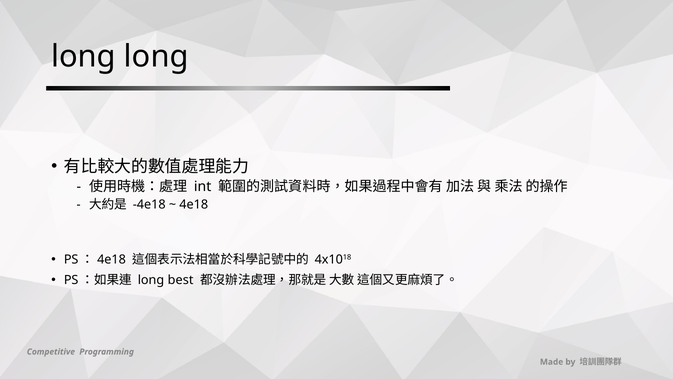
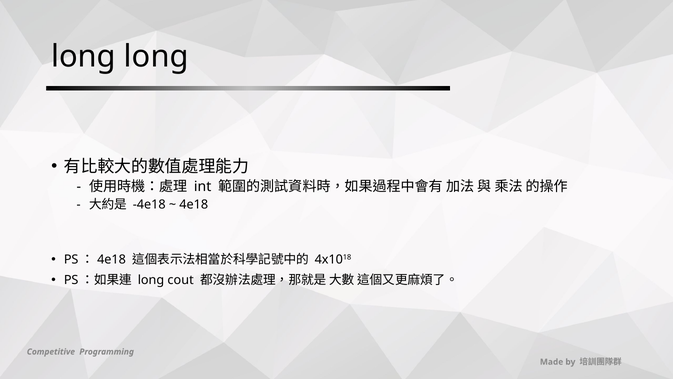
best: best -> cout (181, 280)
